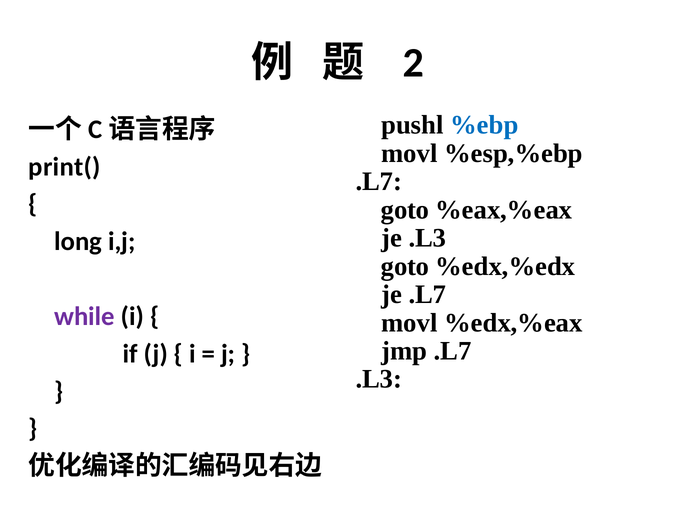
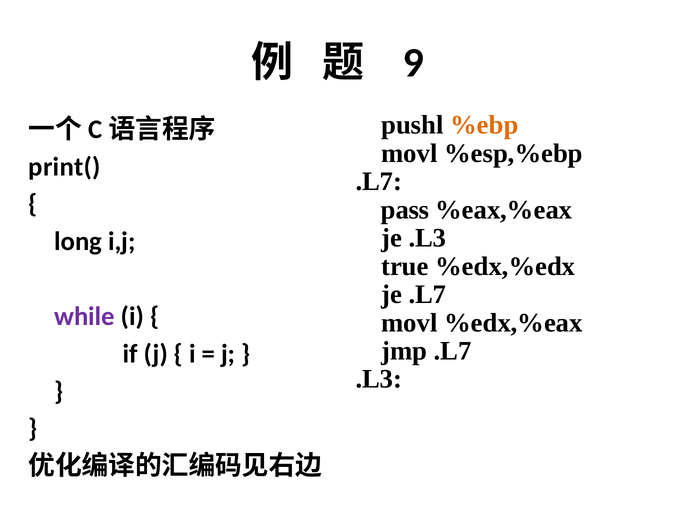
2: 2 -> 9 (413, 63)
%ebp colour: blue -> orange (484, 125)
goto: goto -> pass (405, 210)
goto: goto -> true (405, 266)
